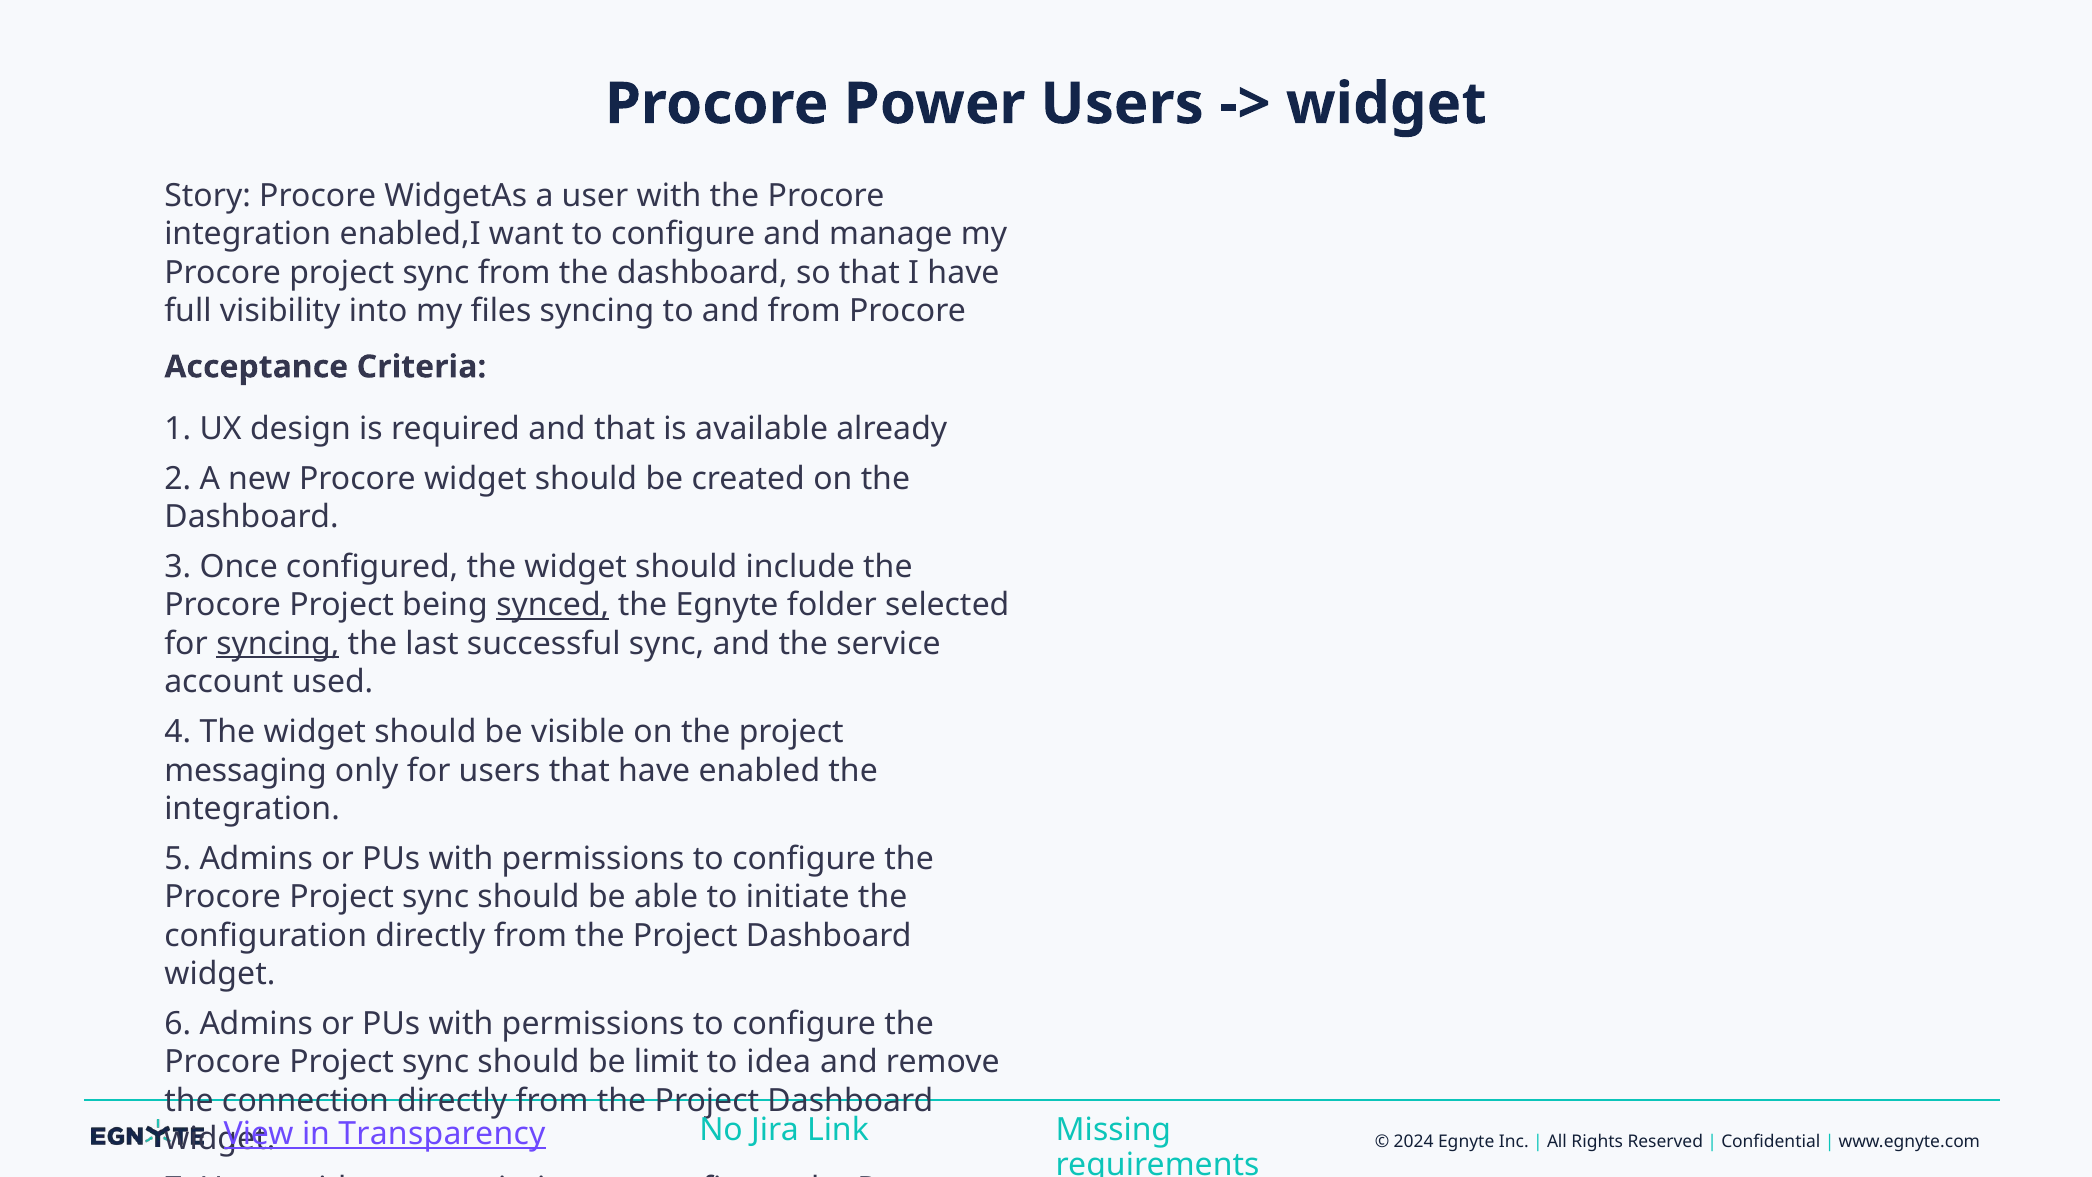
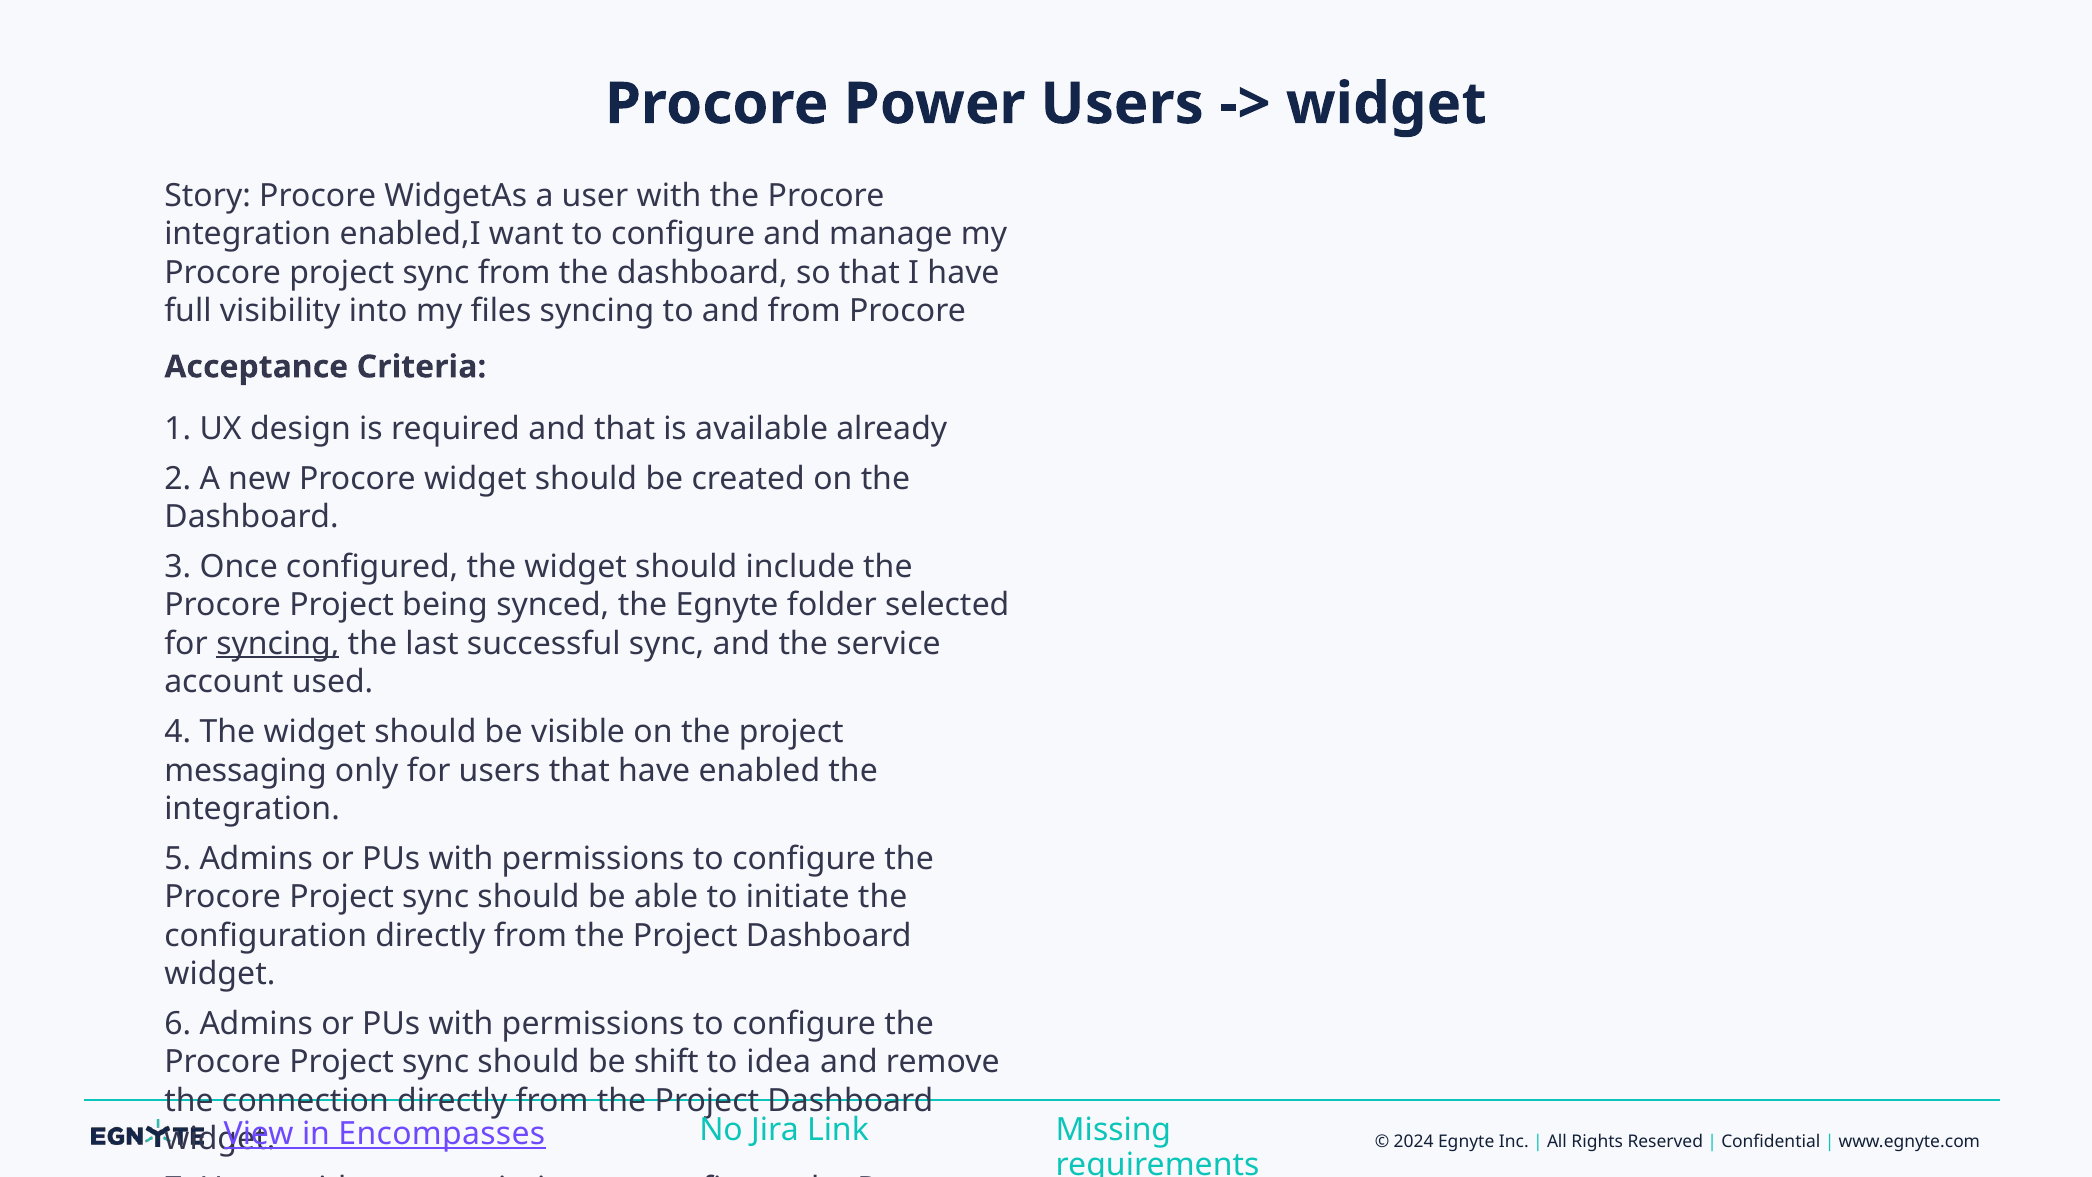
synced underline: present -> none (553, 605)
limit: limit -> shift (666, 1062)
Transparency: Transparency -> Encompasses (442, 1134)
